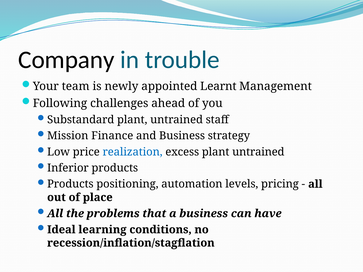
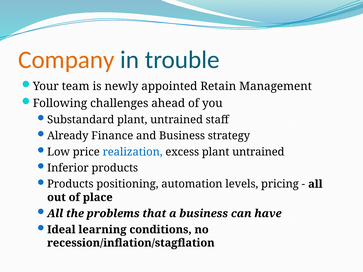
Company colour: black -> orange (66, 60)
Learnt: Learnt -> Retain (218, 86)
Mission: Mission -> Already (68, 136)
